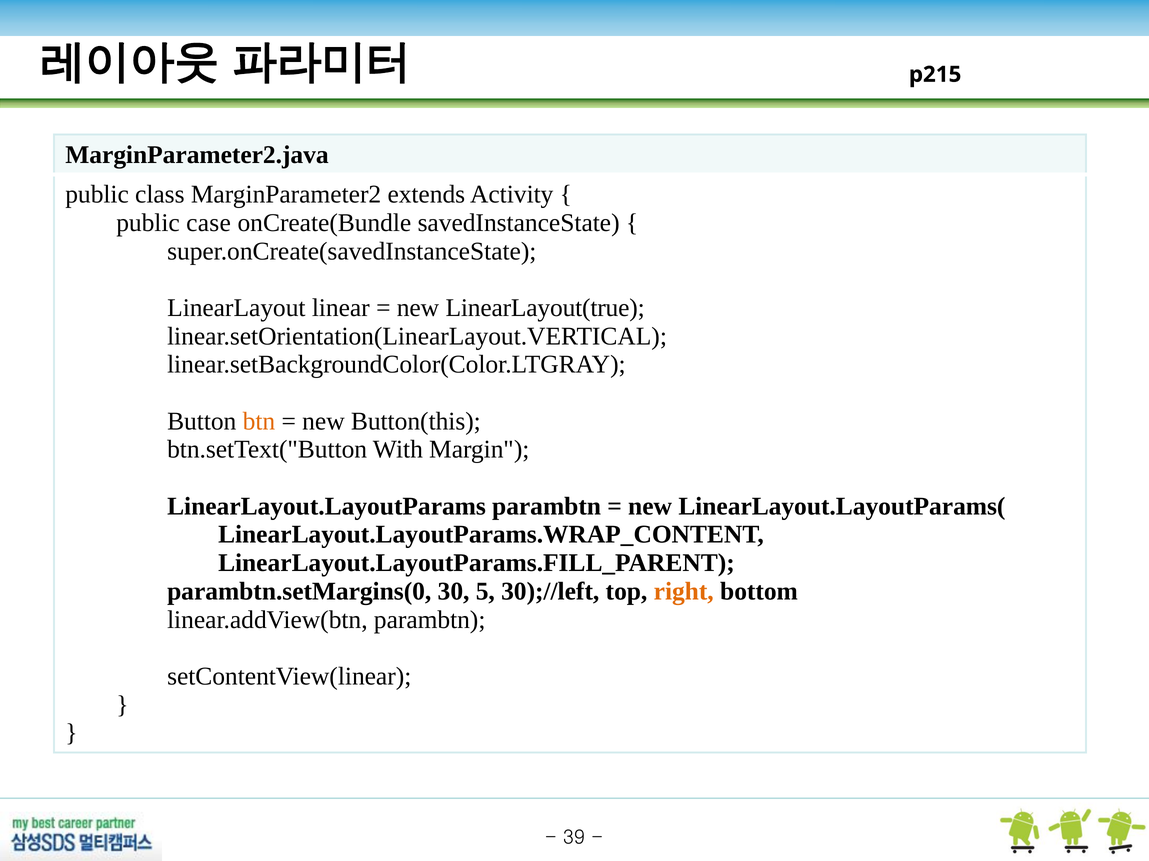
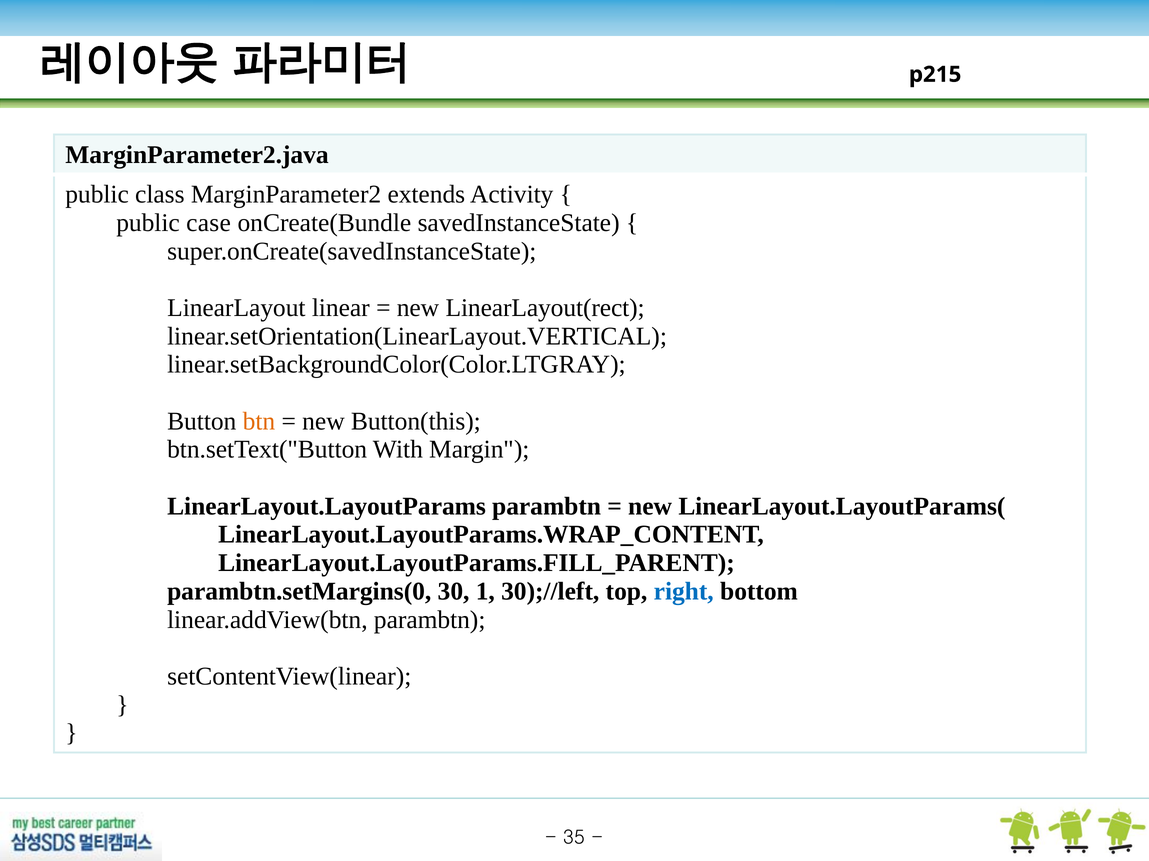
LinearLayout(true: LinearLayout(true -> LinearLayout(rect (545, 308)
5: 5 -> 1 (485, 592)
right colour: orange -> blue (684, 592)
39: 39 -> 35 (574, 838)
